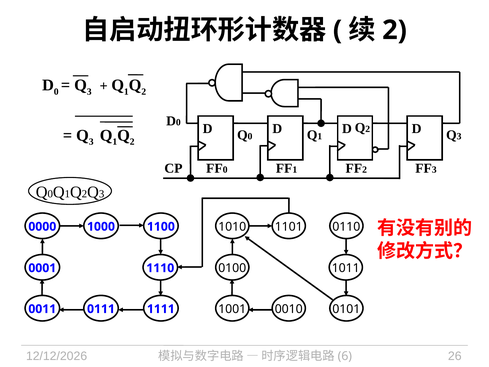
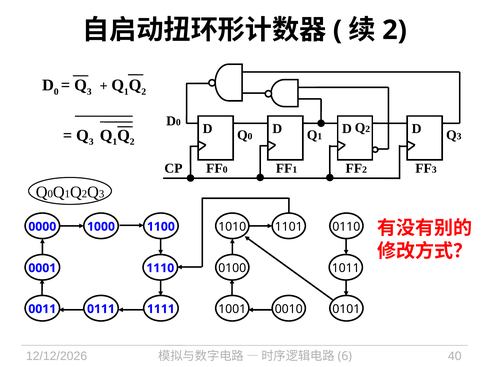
26: 26 -> 40 (455, 356)
